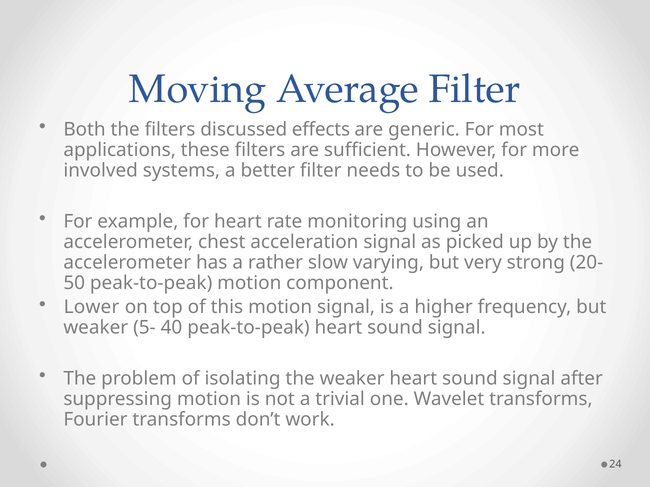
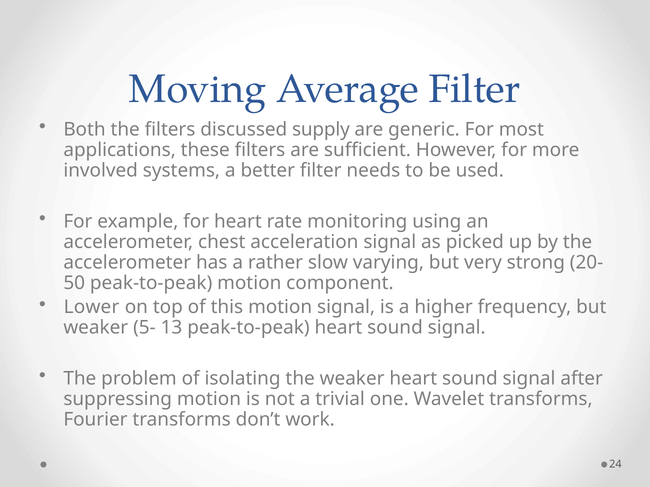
effects: effects -> supply (321, 130)
40: 40 -> 13 (171, 328)
